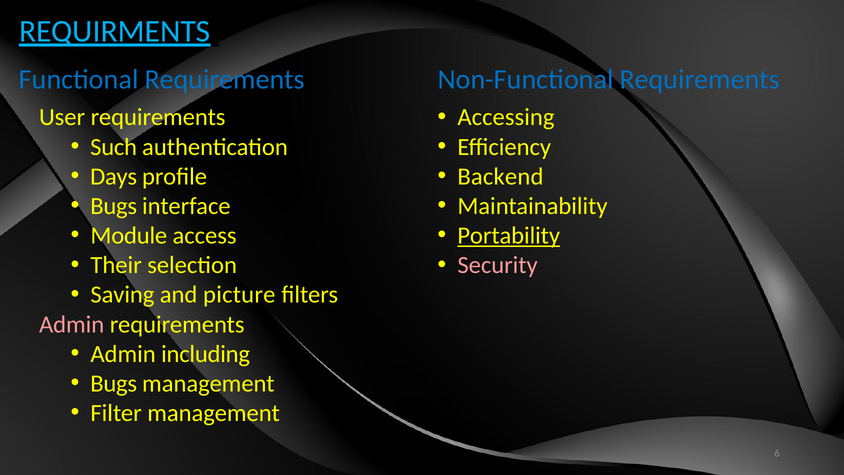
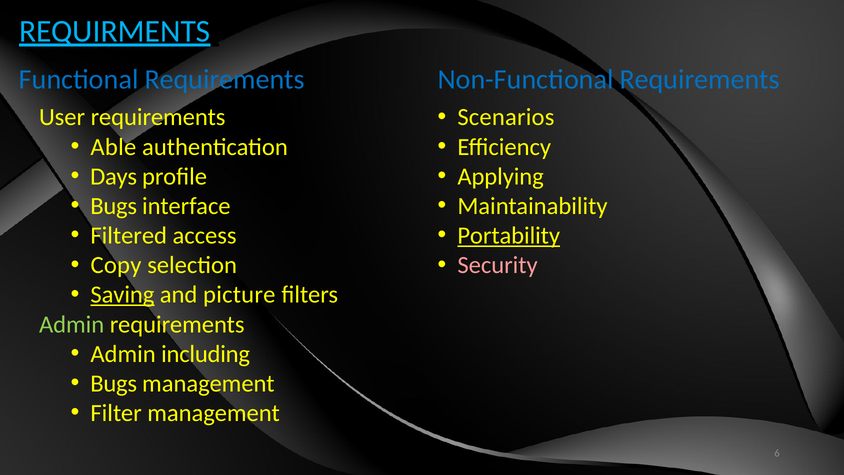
Accessing: Accessing -> Scenarios (506, 117)
Such: Such -> Able (113, 147)
Backend: Backend -> Applying (501, 176)
Module: Module -> Filtered (129, 236)
Their: Their -> Copy (116, 265)
Saving underline: none -> present (122, 295)
Admin colour: pink -> light green (72, 324)
